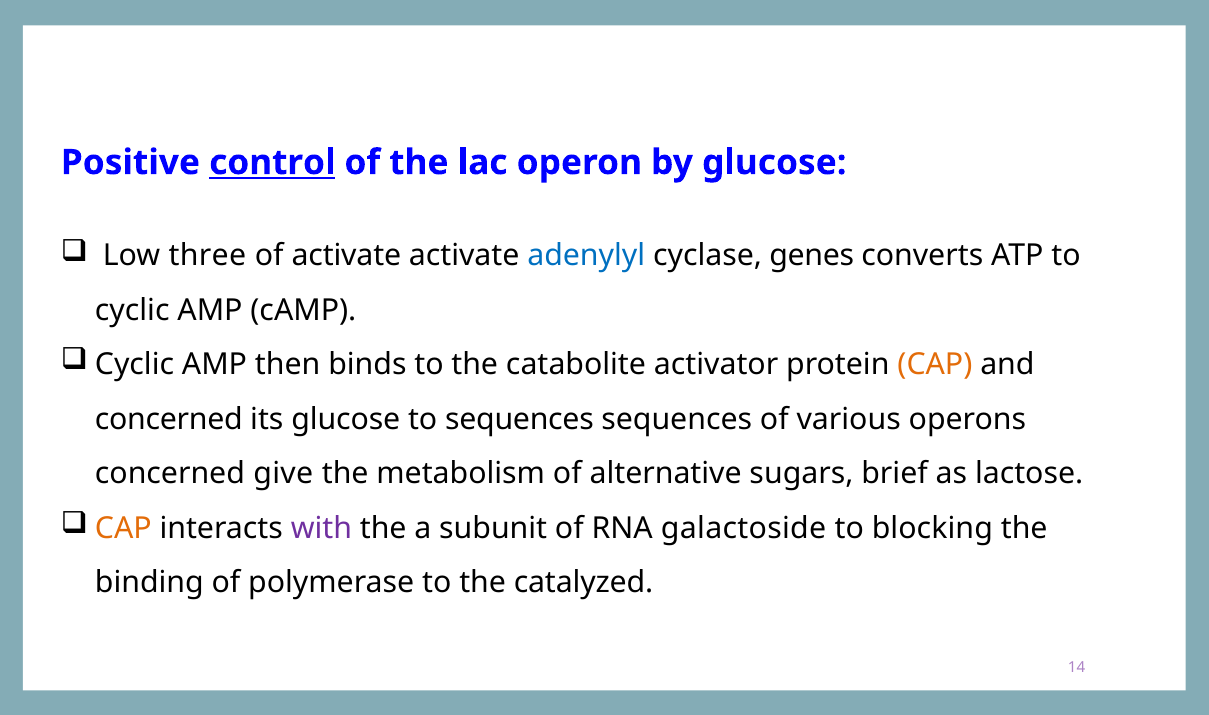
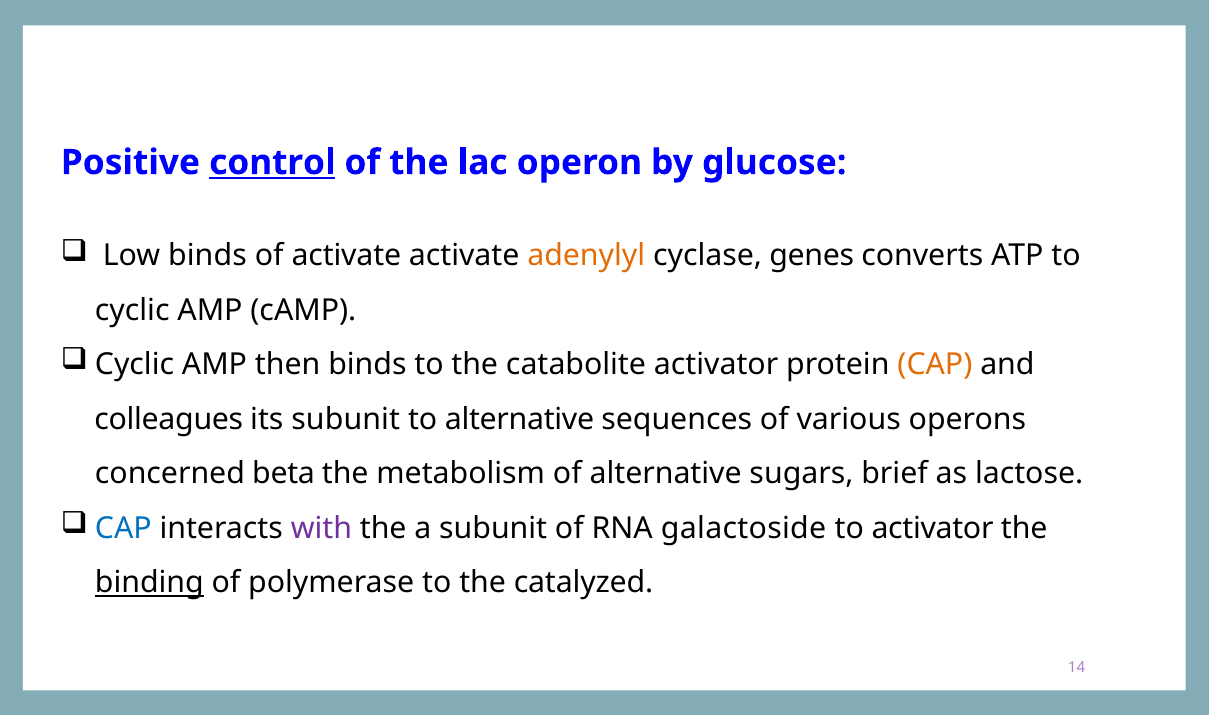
Low three: three -> binds (207, 256)
adenylyl colour: blue -> orange (586, 256)
concerned: concerned -> colleagues (169, 420)
its glucose: glucose -> subunit (346, 420)
to sequences: sequences -> alternative (519, 420)
give: give -> beta (284, 474)
CAP colour: orange -> blue (123, 529)
to blocking: blocking -> activator (933, 529)
binding underline: none -> present (149, 583)
